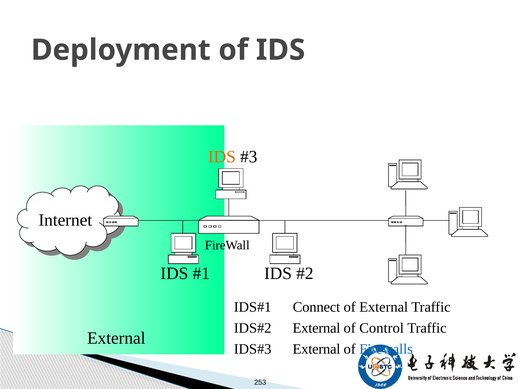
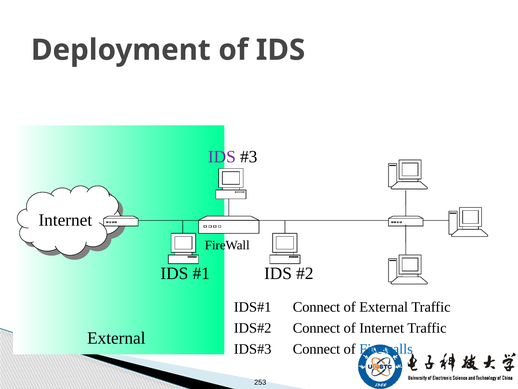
IDS colour: orange -> purple (222, 157)
External: External -> Connect (316, 328)
of Control: Control -> Internet (382, 328)
External: External -> Connect (316, 349)
